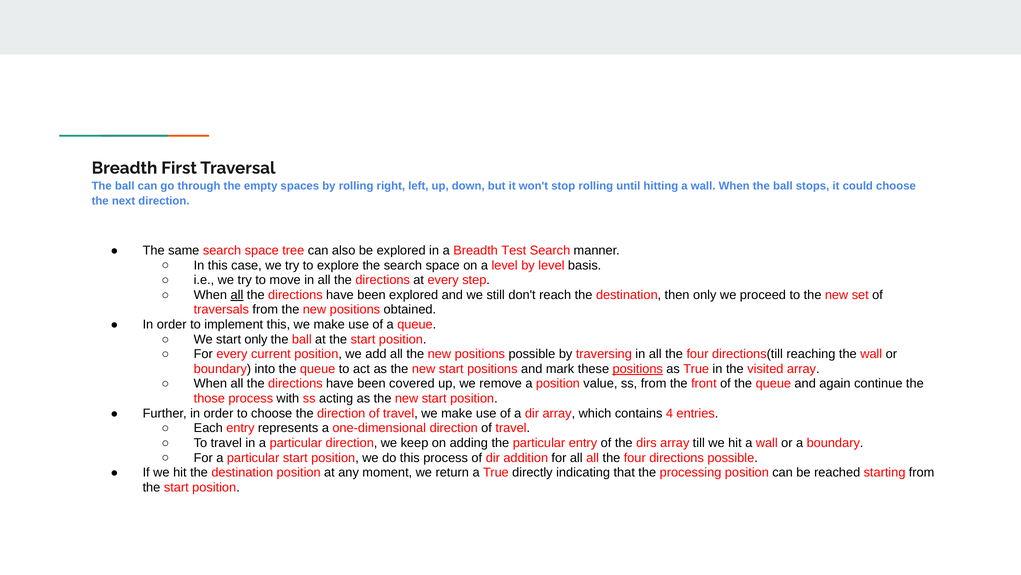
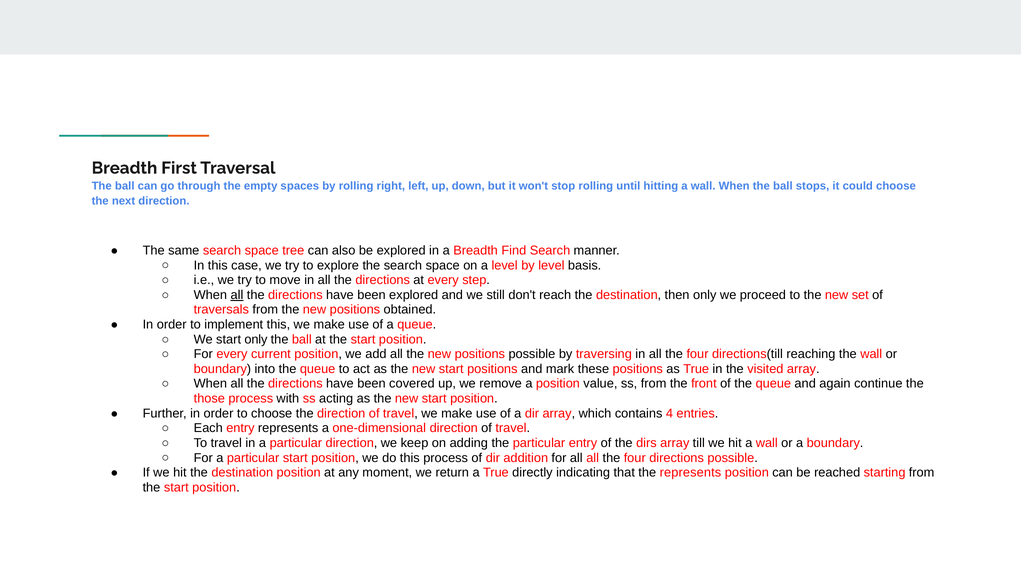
Test: Test -> Find (514, 250)
positions underline: present -> none (638, 369)
the processing: processing -> represents (690, 472)
